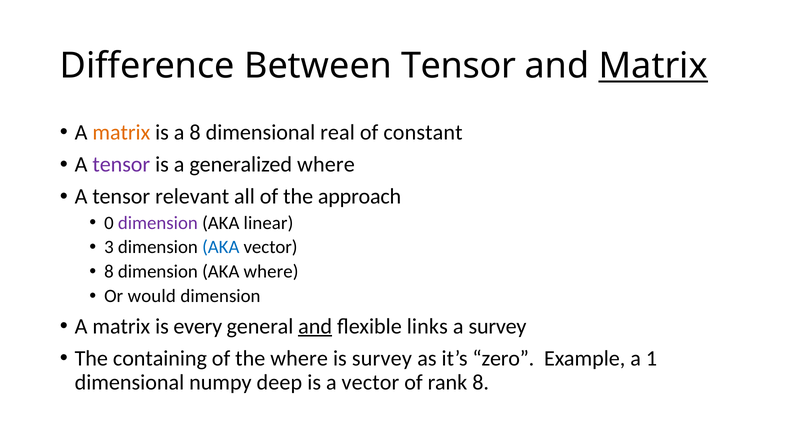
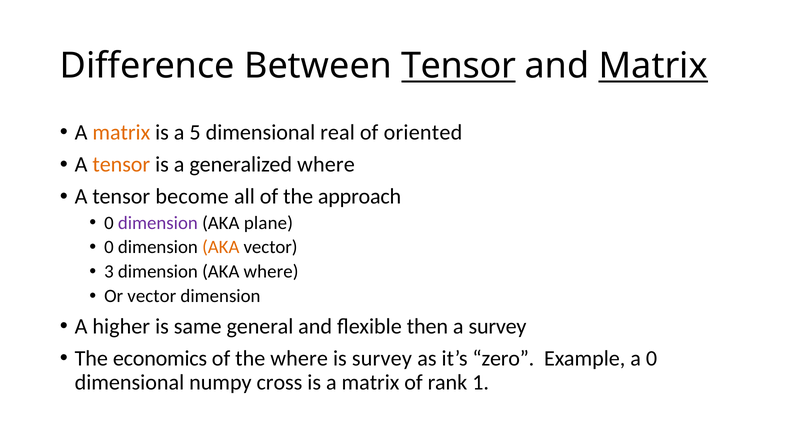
Tensor underline: none -> present (459, 66)
a 8: 8 -> 5 (195, 132)
constant: constant -> oriented (423, 132)
tensor colour: purple -> orange (121, 165)
relevant: relevant -> become (192, 197)
linear: linear -> plane (268, 223)
3: 3 -> 0 (109, 247)
AKA colour: blue -> orange (221, 247)
8: 8 -> 3 (109, 272)
Or would: would -> vector (152, 296)
matrix: matrix -> higher (121, 326)
every: every -> same (198, 326)
and underline: present -> none (315, 326)
links: links -> then (427, 326)
containing: containing -> economics (160, 359)
a 1: 1 -> 0 (652, 359)
deep: deep -> cross (279, 382)
is a vector: vector -> matrix (370, 382)
rank 8: 8 -> 1 (481, 382)
